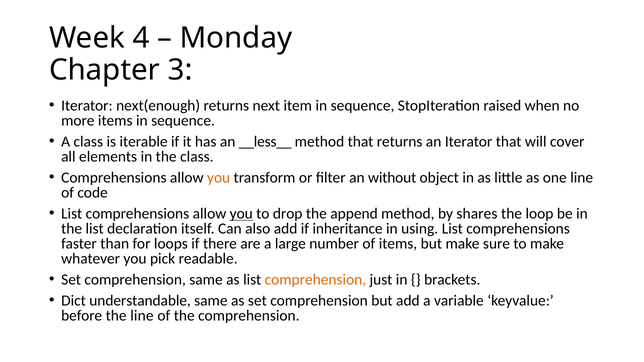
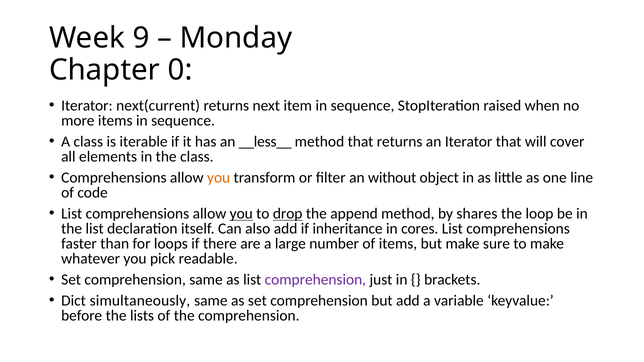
4: 4 -> 9 (141, 38)
3: 3 -> 0 (180, 70)
next(enough: next(enough -> next(current (158, 106)
drop underline: none -> present (288, 214)
using: using -> cores (420, 229)
comprehension colour: orange -> purple (315, 280)
understandable: understandable -> simultaneously (140, 301)
the line: line -> lists (142, 316)
